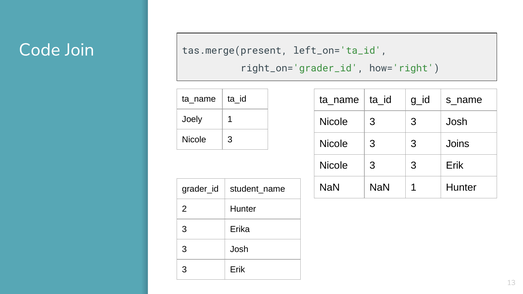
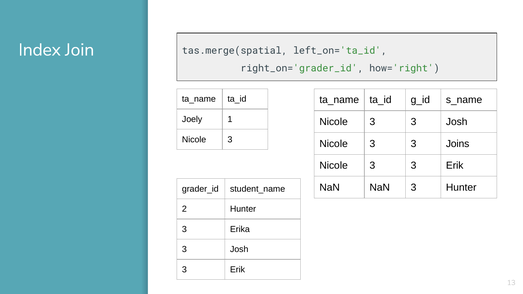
Code: Code -> Index (40, 50)
tas.merge(present: tas.merge(present -> tas.merge(spatial (235, 51)
NaN 1: 1 -> 3 (414, 187)
